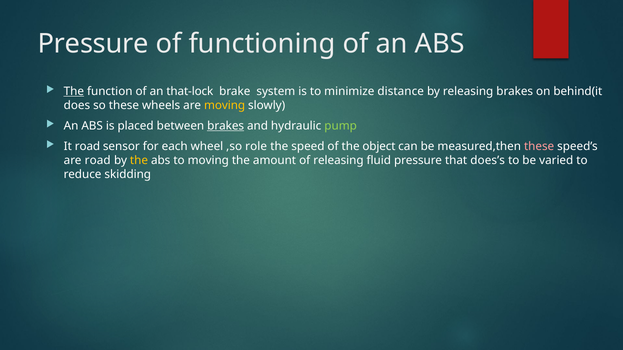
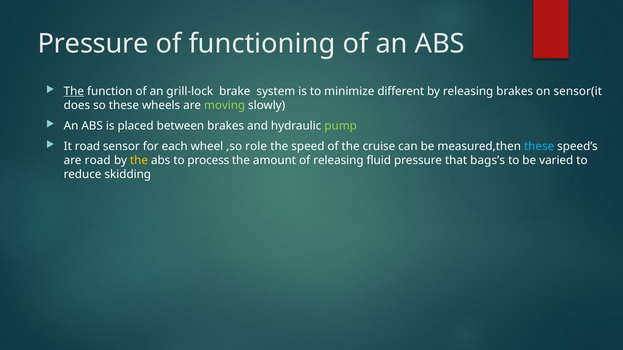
that-lock: that-lock -> grill-lock (190, 91)
distance: distance -> different (401, 91)
behind(it: behind(it -> sensor(it (578, 91)
moving colour: yellow -> light green (225, 105)
brakes underline: present -> none (226, 126)
object: object -> cruise (379, 146)
these colour: pink -> light blue (539, 146)
to moving: moving -> process (208, 160)
does’s: does’s -> bags’s (488, 160)
